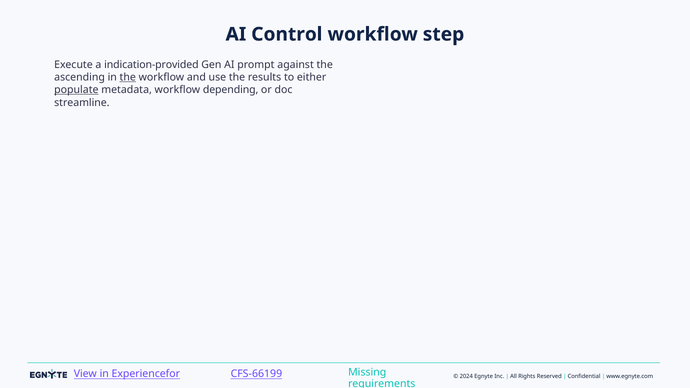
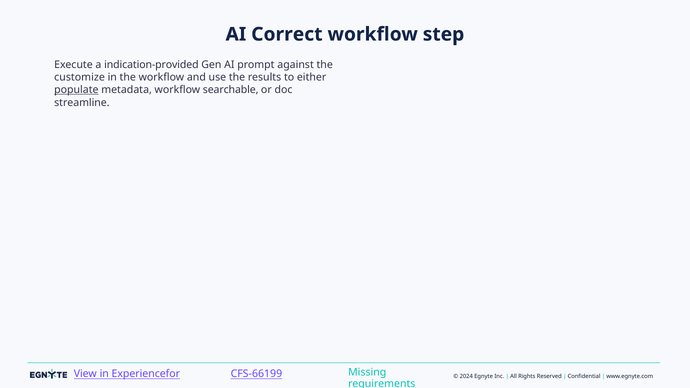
Control: Control -> Correct (287, 34)
ascending: ascending -> customize (80, 77)
the underline: present -> none (128, 77)
depending: depending -> searchable (231, 90)
